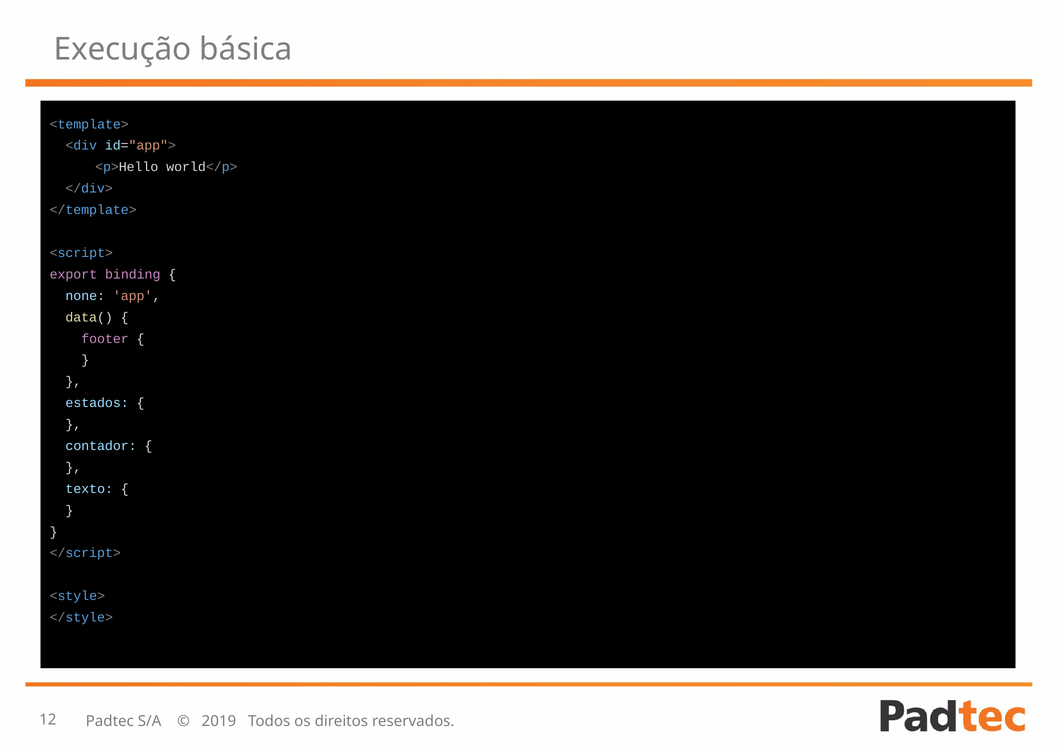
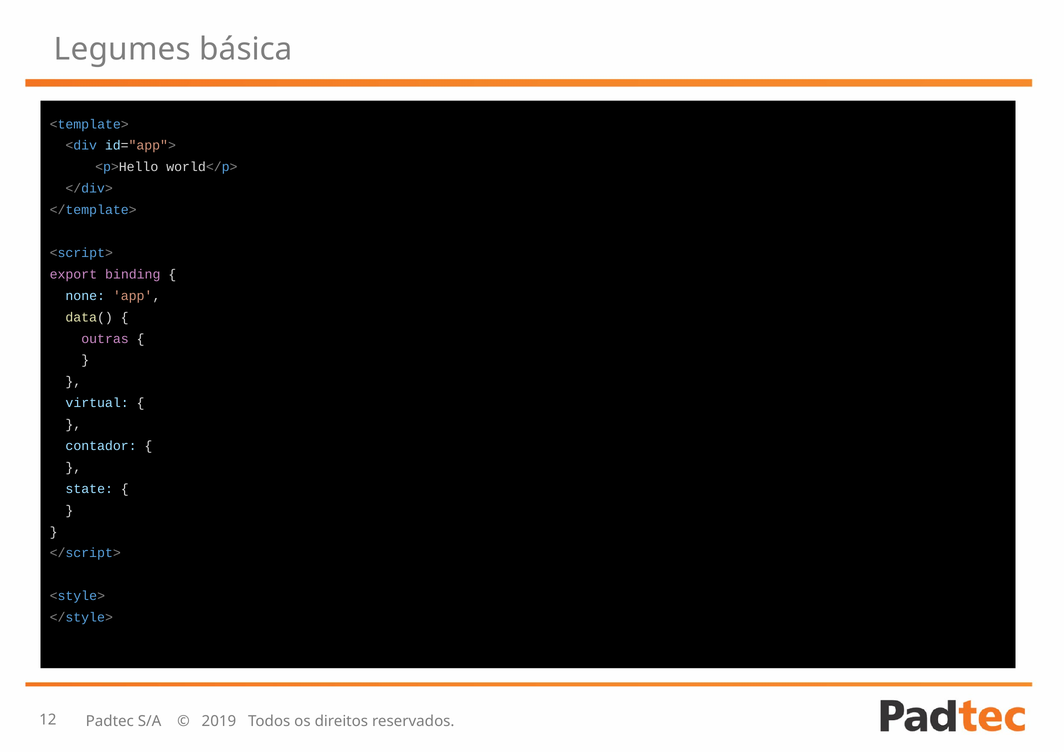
Execução: Execução -> Legumes (122, 50)
footer: footer -> outras (105, 339)
estados: estados -> virtual (97, 403)
texto: texto -> state (89, 489)
